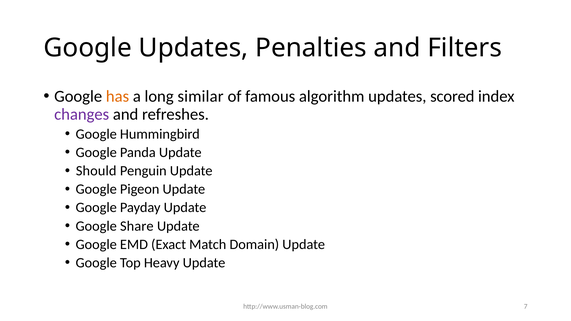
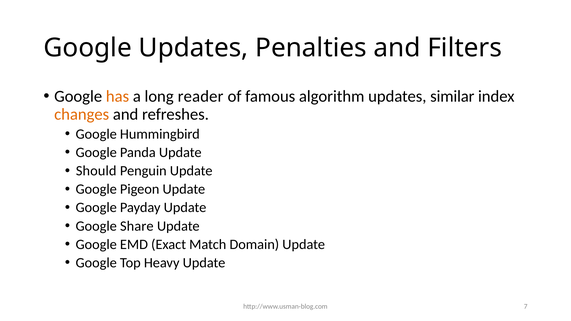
similar: similar -> reader (201, 97)
scored: scored -> similar (452, 97)
changes colour: purple -> orange (82, 115)
